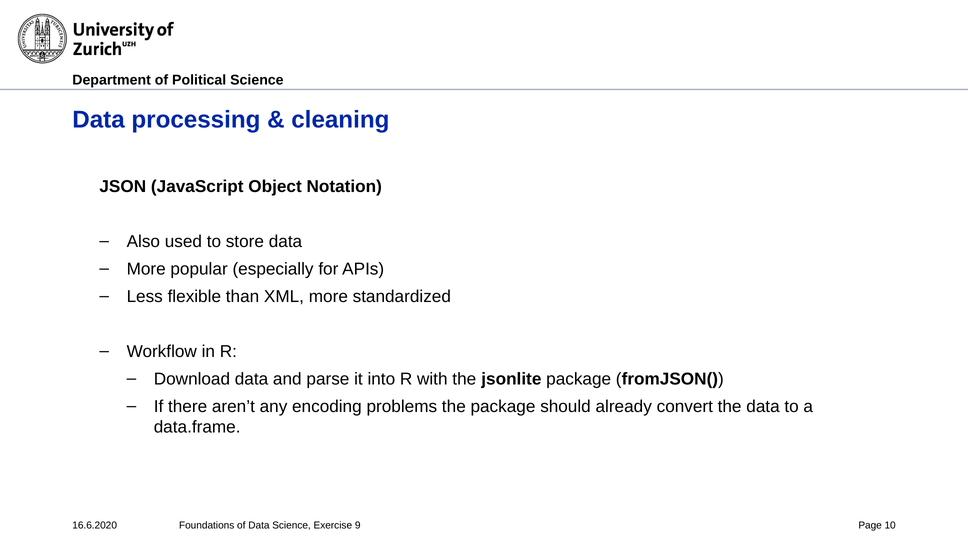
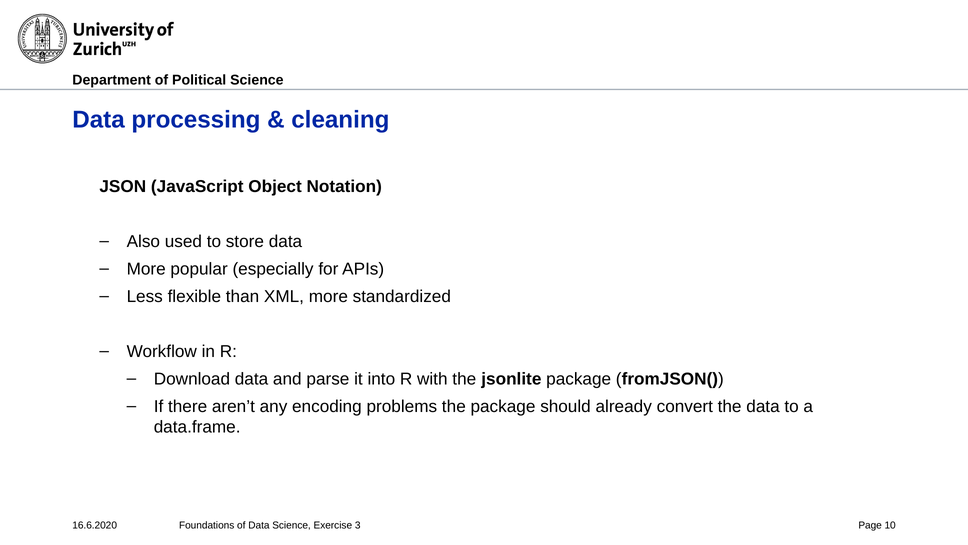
9: 9 -> 3 (358, 525)
